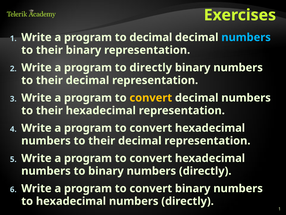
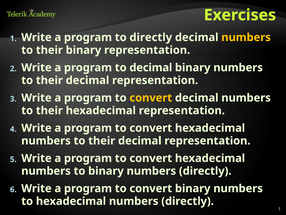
to decimal: decimal -> directly (151, 37)
numbers colour: light blue -> yellow (246, 37)
to directly: directly -> decimal (151, 67)
